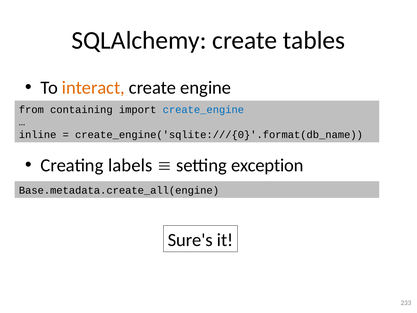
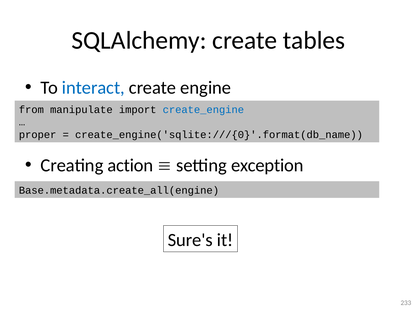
interact colour: orange -> blue (93, 87)
containing: containing -> manipulate (81, 110)
inline: inline -> proper (38, 135)
labels: labels -> action (130, 165)
